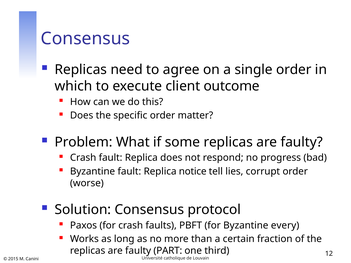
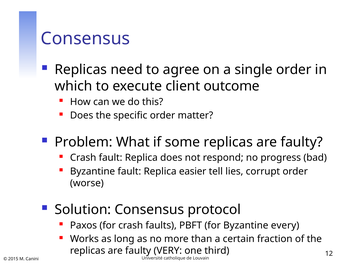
notice: notice -> easier (193, 172)
PART: PART -> VERY (168, 251)
